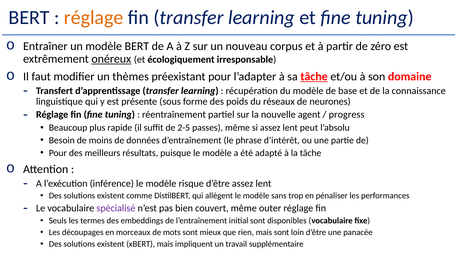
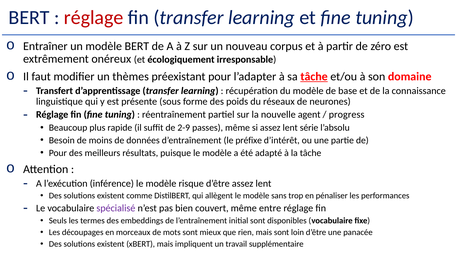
réglage colour: orange -> red (94, 17)
onéreux underline: present -> none (111, 59)
2-5: 2-5 -> 2-9 (184, 128)
peut: peut -> série (309, 128)
phrase: phrase -> préfixe (249, 140)
outer: outer -> entre (270, 208)
